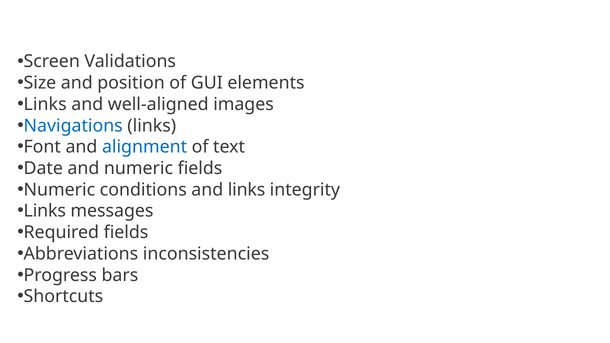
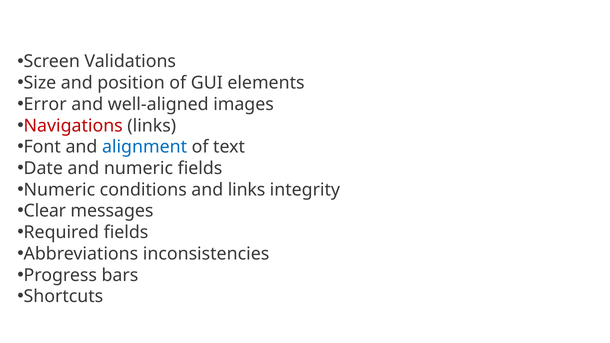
Links: Links -> Error (45, 104)
Navigations colour: blue -> red (73, 126)
Links: Links -> Clear (45, 211)
